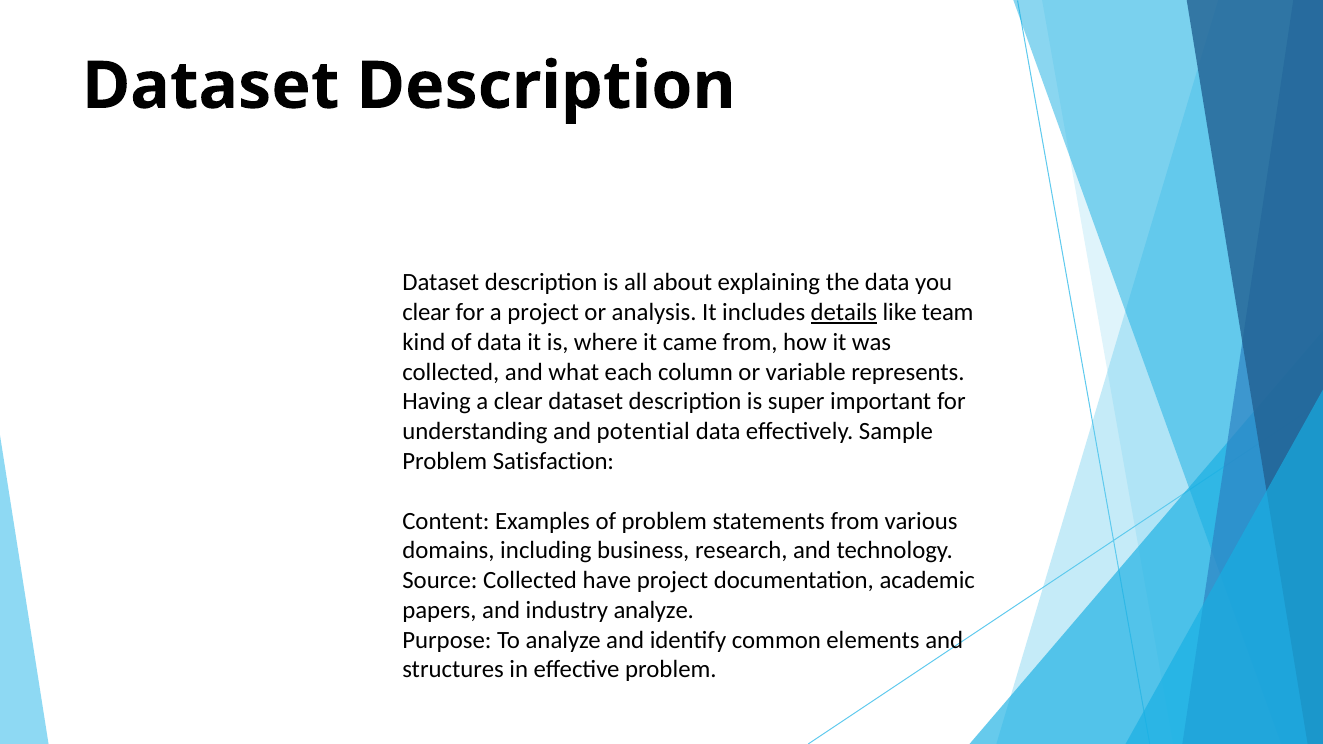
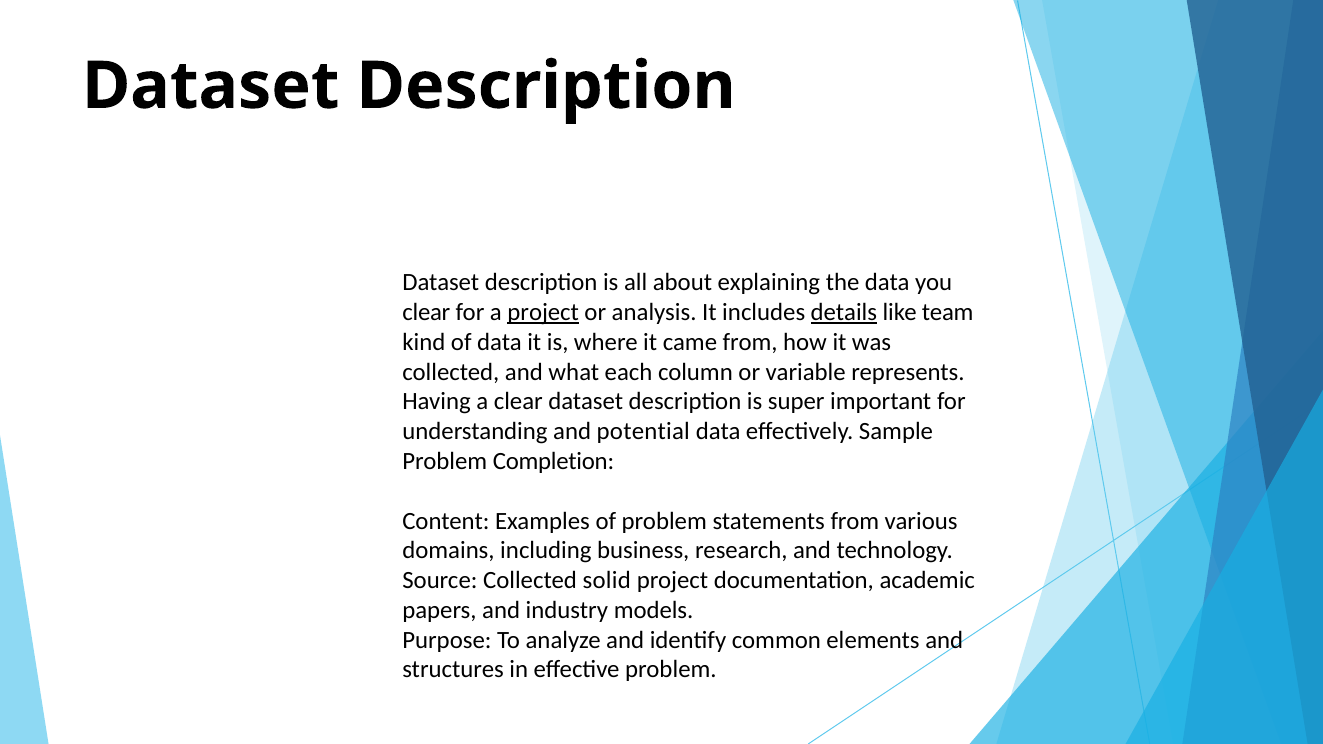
project underline: none -> present (543, 313)
Satisfaction: Satisfaction -> Completion (553, 461)
have: have -> solid (607, 580)
industry analyze: analyze -> models (654, 610)
